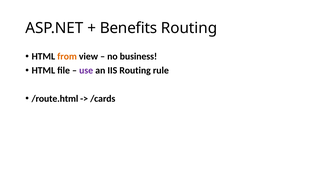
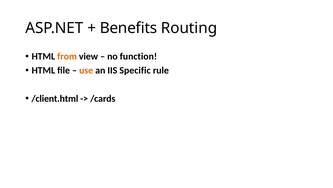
business: business -> function (138, 56)
use colour: purple -> orange (86, 70)
IIS Routing: Routing -> Specific (135, 70)
/route.html: /route.html -> /client.html (55, 98)
